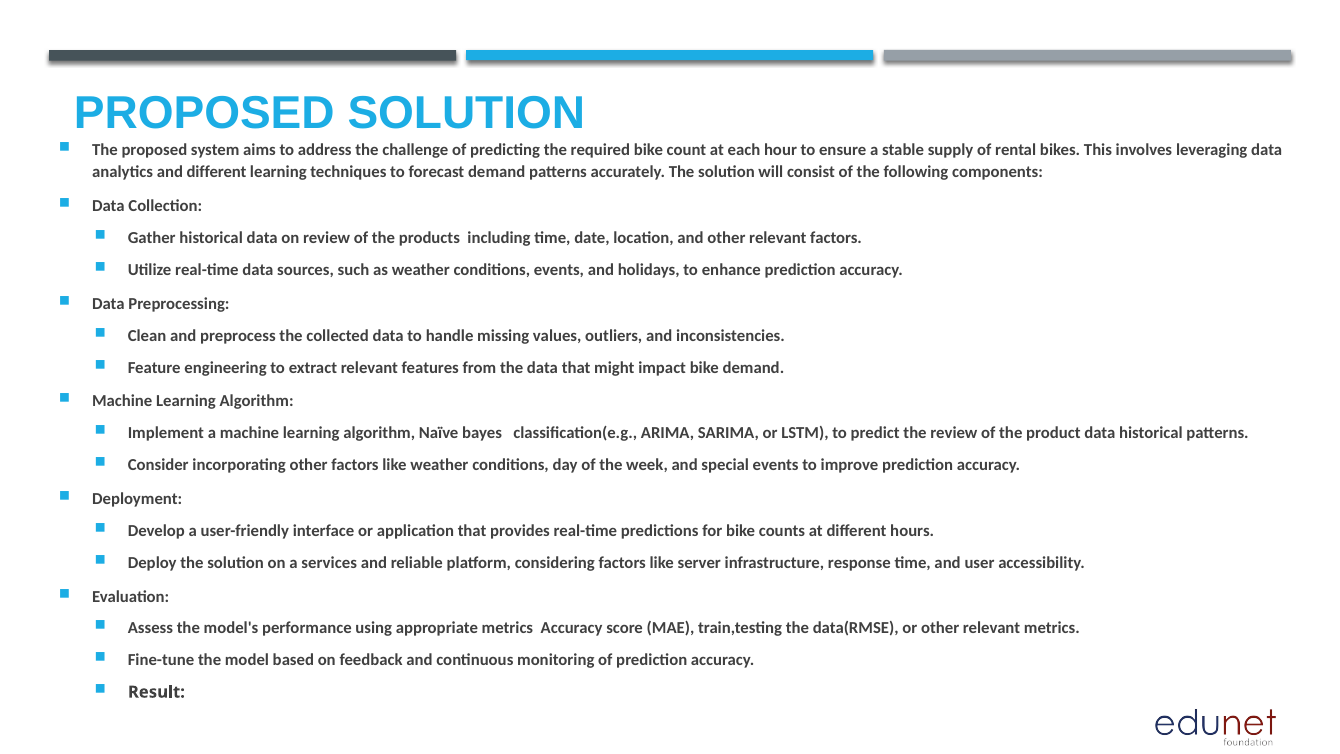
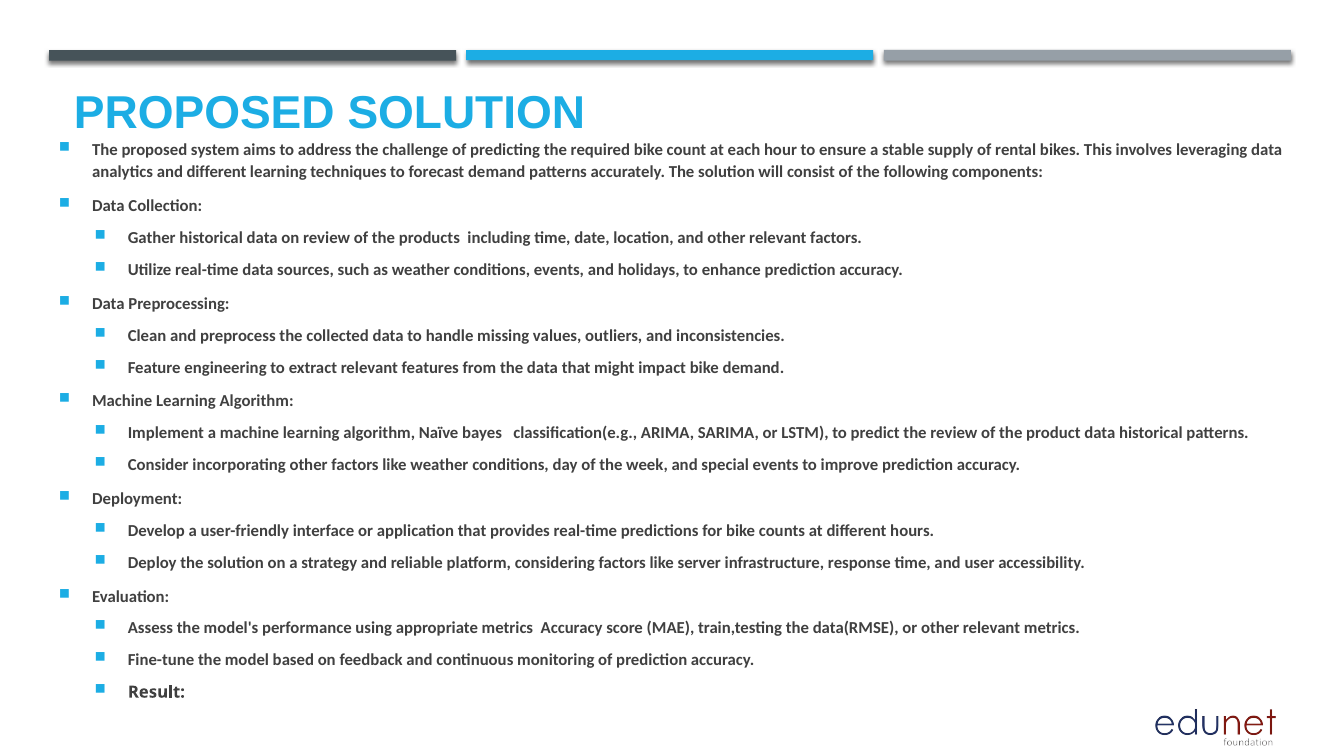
services: services -> strategy (329, 562)
